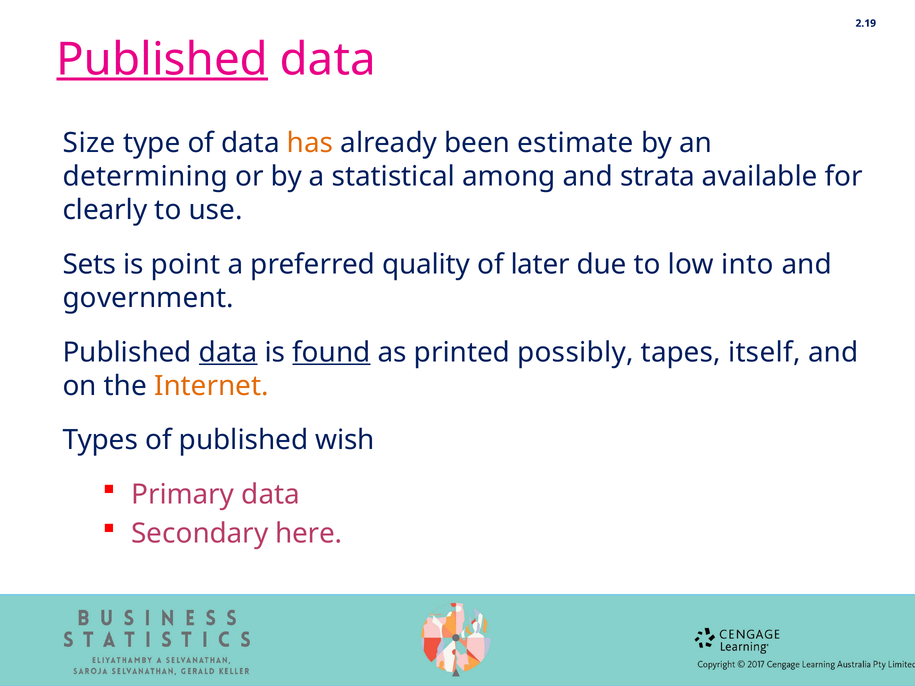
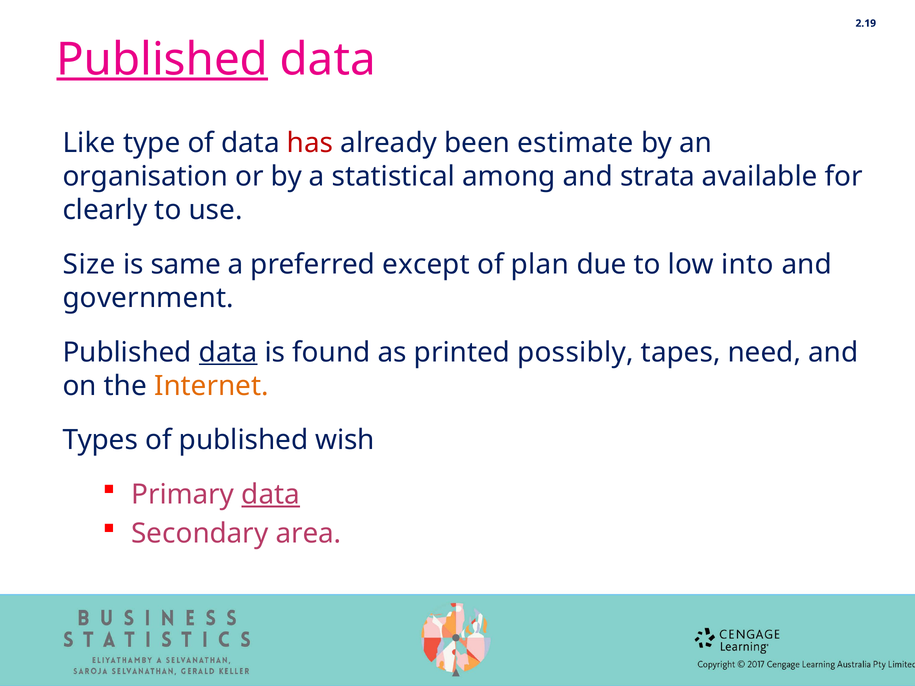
Size: Size -> Like (89, 143)
has colour: orange -> red (310, 143)
determining: determining -> organisation (145, 177)
Sets: Sets -> Size (89, 265)
point: point -> same (186, 265)
quality: quality -> except (426, 265)
later: later -> plan (540, 265)
found underline: present -> none (331, 352)
itself: itself -> need (764, 352)
data underline: none -> present (271, 495)
here: here -> area (309, 534)
